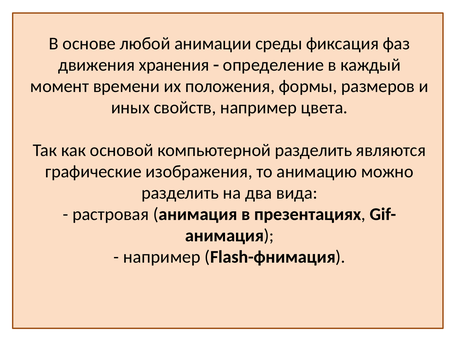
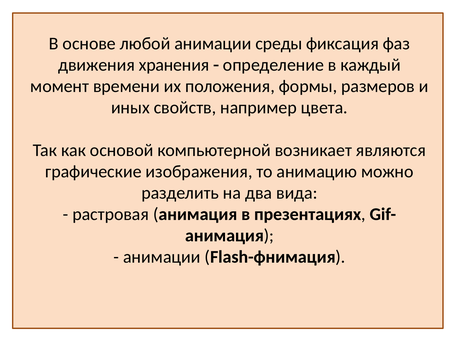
компьютерной разделить: разделить -> возникает (313, 150)
например: например -> анимации (162, 257)
